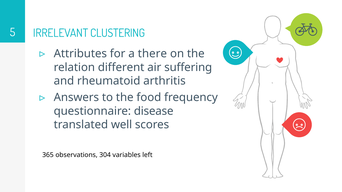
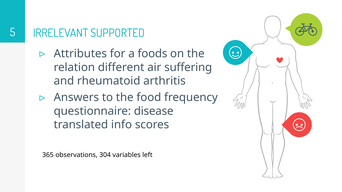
CLUSTERING: CLUSTERING -> SUPPORTED (118, 33)
there: there -> foods (152, 54)
well: well -> info (122, 125)
